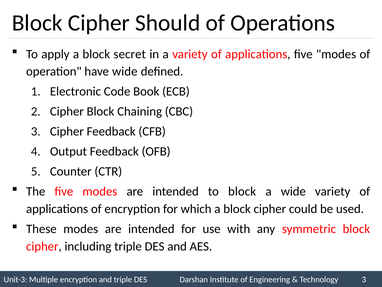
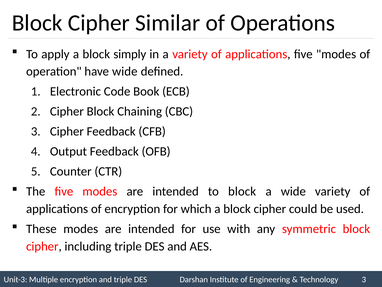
Should: Should -> Similar (168, 23)
secret: secret -> simply (130, 54)
